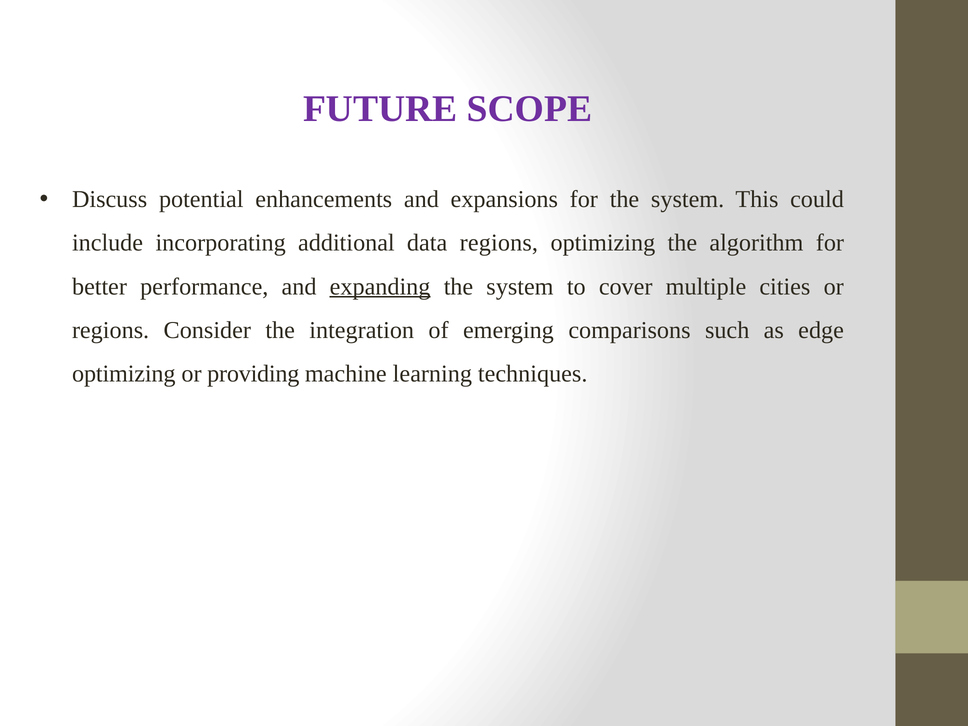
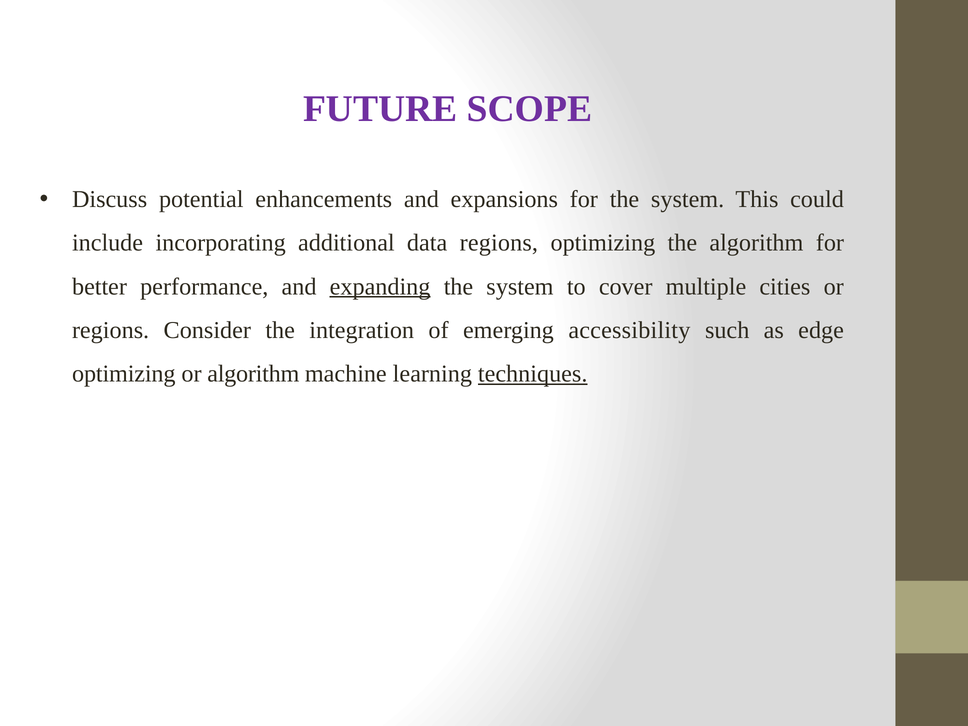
comparisons: comparisons -> accessibility (629, 330)
or providing: providing -> algorithm (253, 374)
techniques underline: none -> present (533, 374)
